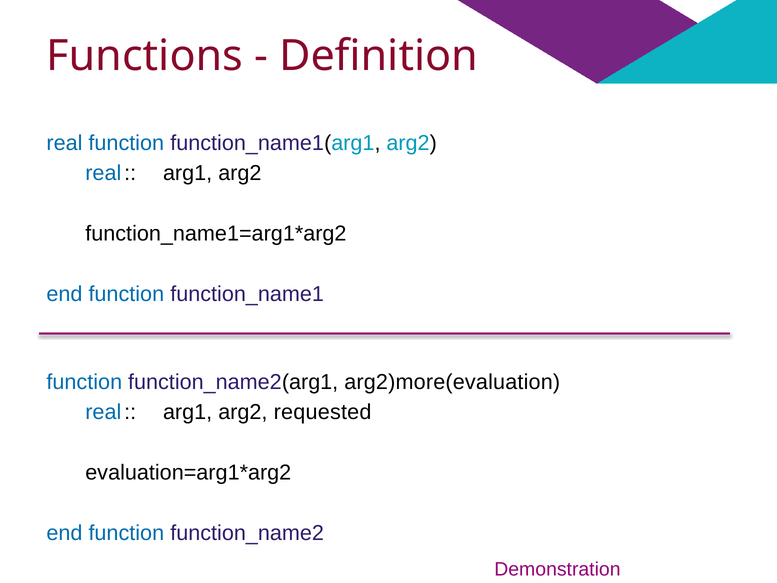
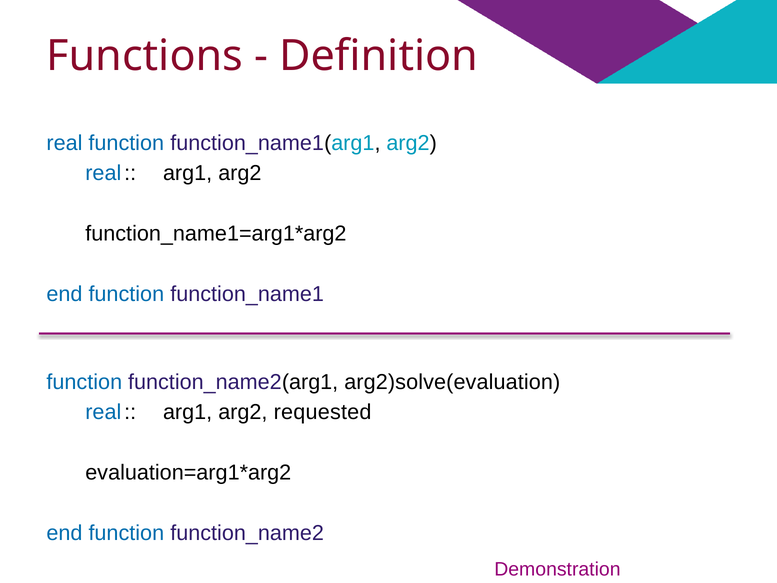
arg2)more(evaluation: arg2)more(evaluation -> arg2)solve(evaluation (452, 382)
